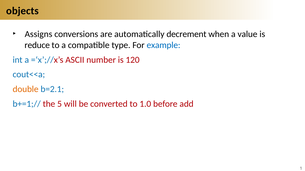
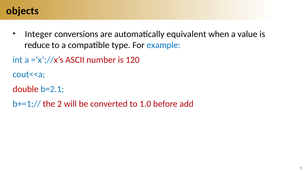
Assigns: Assigns -> Integer (38, 34)
decrement: decrement -> equivalent (186, 34)
double colour: orange -> red (26, 90)
5: 5 -> 2 (60, 104)
